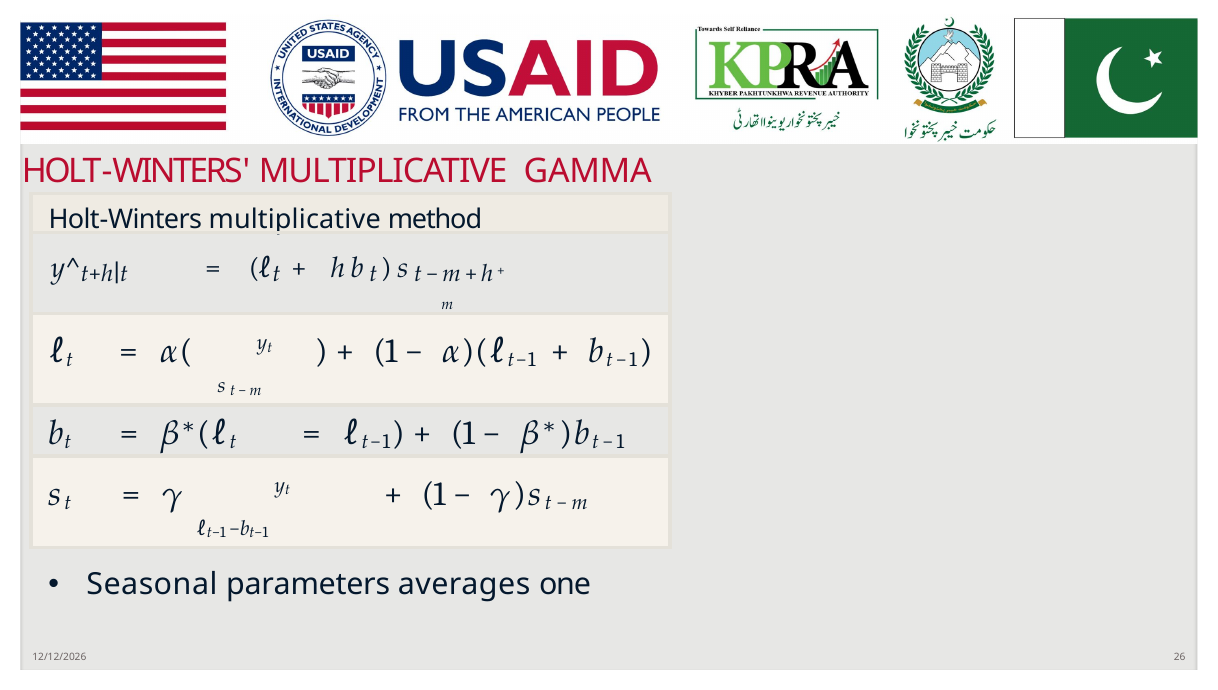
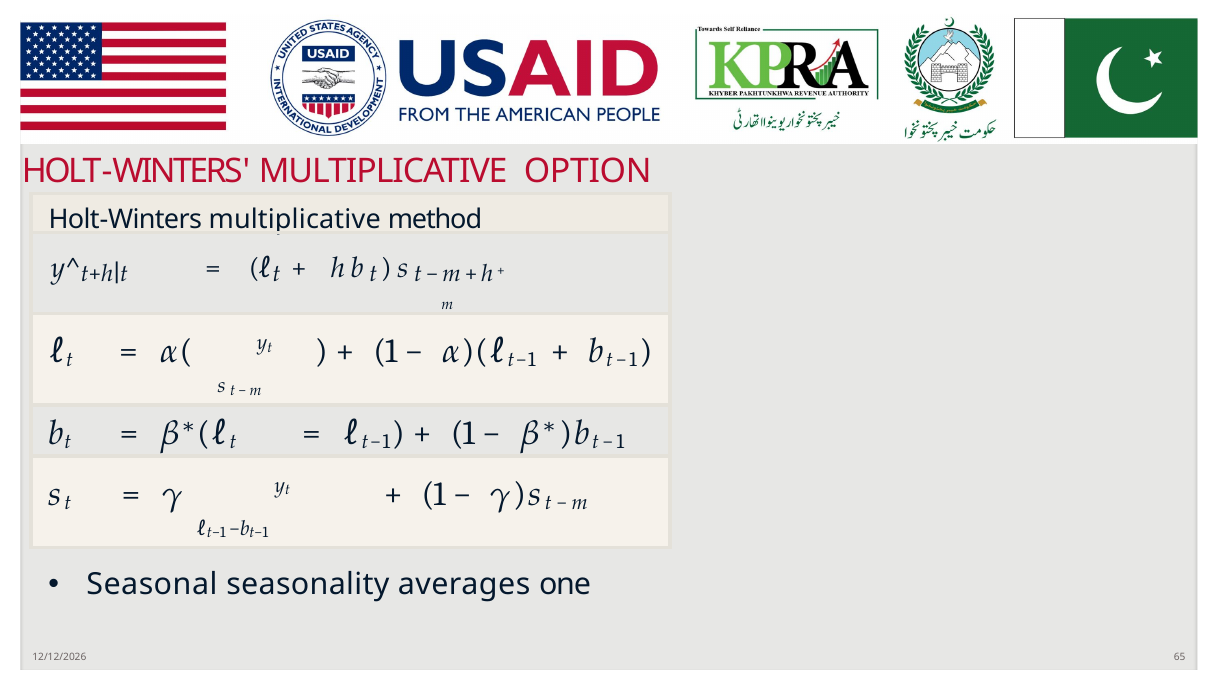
GAMMA: GAMMA -> OPTION (588, 171)
parameters: parameters -> seasonality (308, 585)
26: 26 -> 65 (1180, 658)
